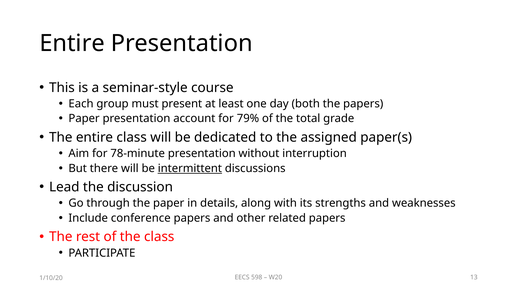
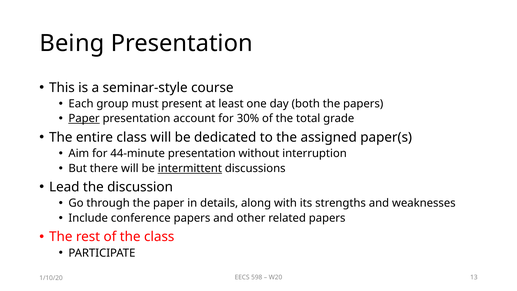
Entire: Entire -> Being (72, 43)
Paper underline: none -> present (84, 119)
79%: 79% -> 30% (248, 119)
78-minute: 78-minute -> 44-minute (138, 153)
